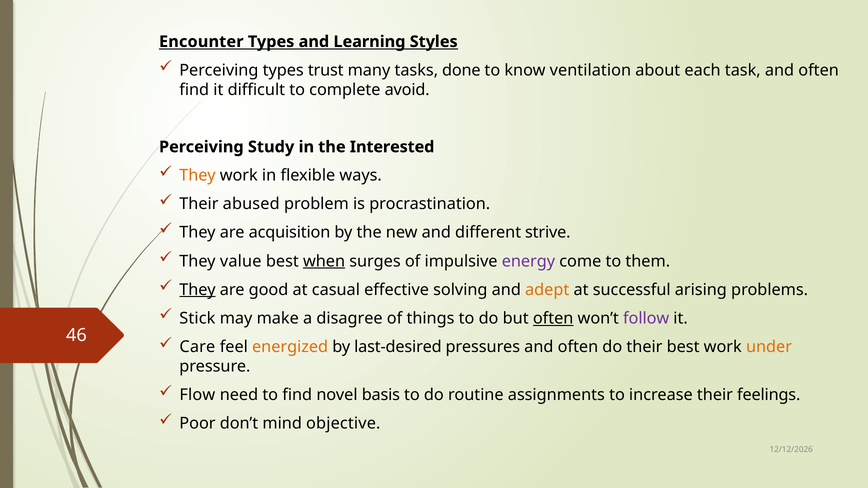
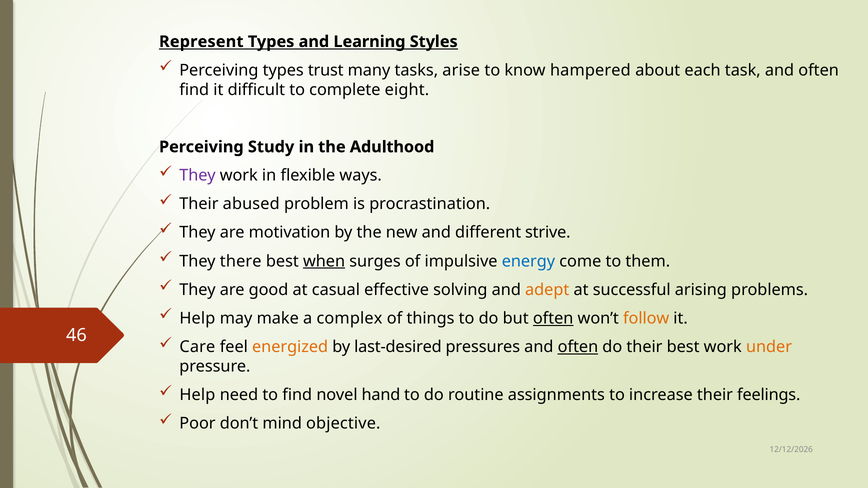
Encounter: Encounter -> Represent (201, 42)
done: done -> arise (461, 70)
ventilation: ventilation -> hampered (590, 70)
avoid: avoid -> eight (407, 90)
Interested: Interested -> Adulthood (392, 147)
They colour: orange -> purple (197, 176)
acquisition: acquisition -> motivation (289, 233)
value: value -> there (241, 261)
energy colour: purple -> blue (528, 261)
They underline: present -> none (197, 290)
Stick: Stick -> Help (197, 318)
disagree: disagree -> complex (349, 318)
follow colour: purple -> orange (646, 318)
often underline: none -> present (578, 347)
Flow: Flow -> Help (197, 395)
basis: basis -> hand (381, 395)
